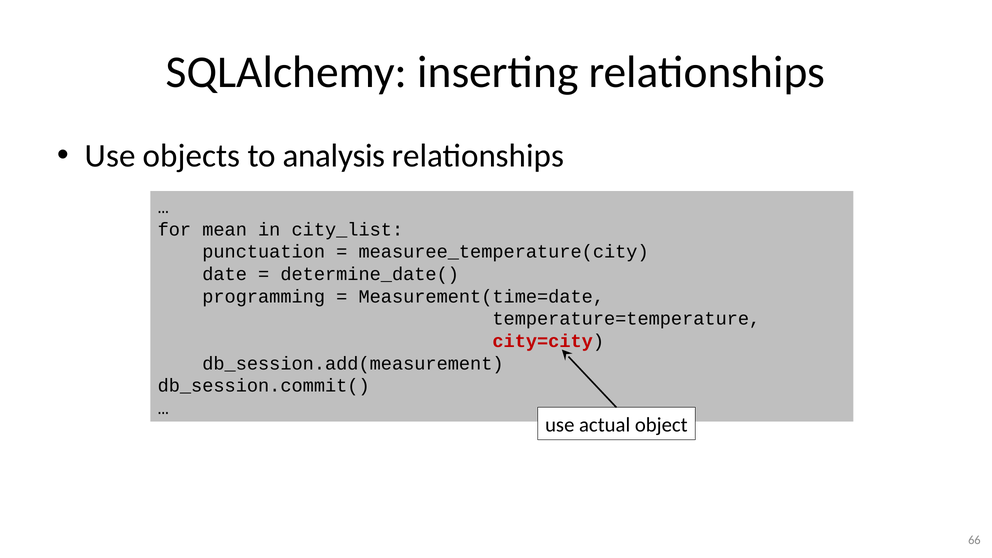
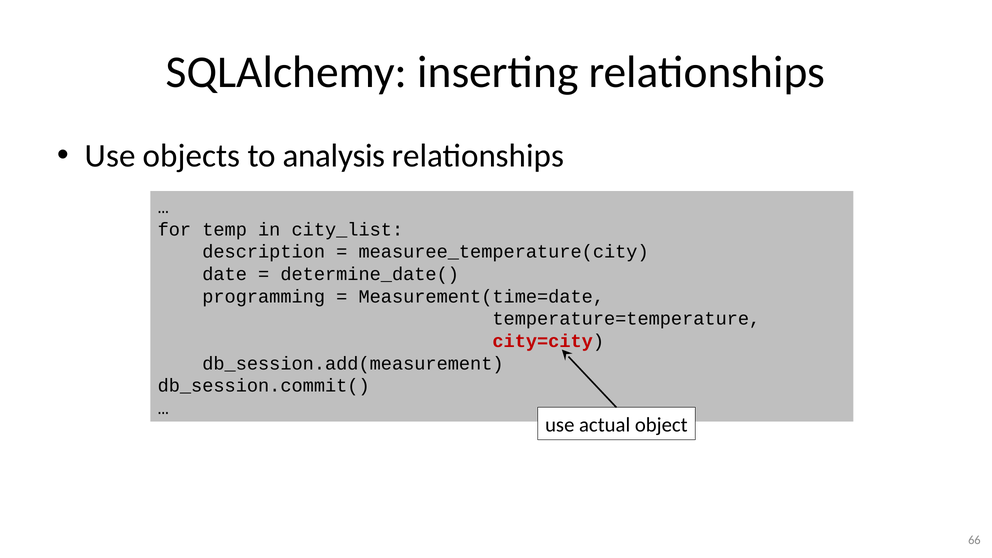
mean: mean -> temp (225, 230)
punctuation: punctuation -> description (264, 252)
